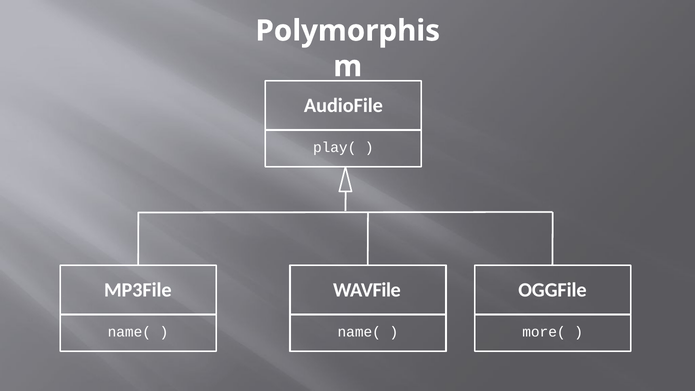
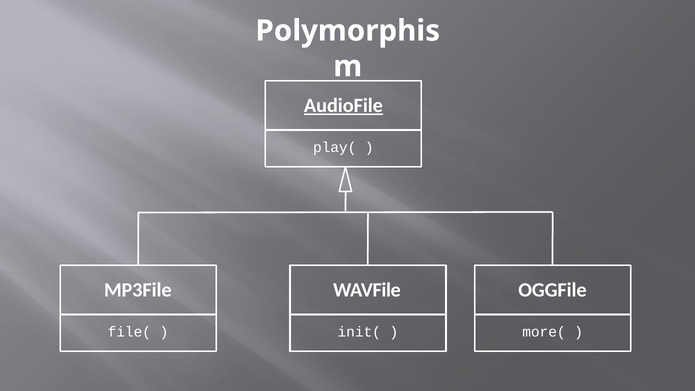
AudioFile underline: none -> present (343, 105)
name(: name( -> file( (129, 332)
name(: name( -> init( (359, 332)
